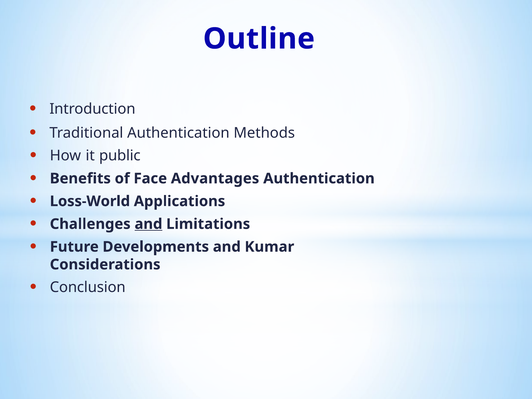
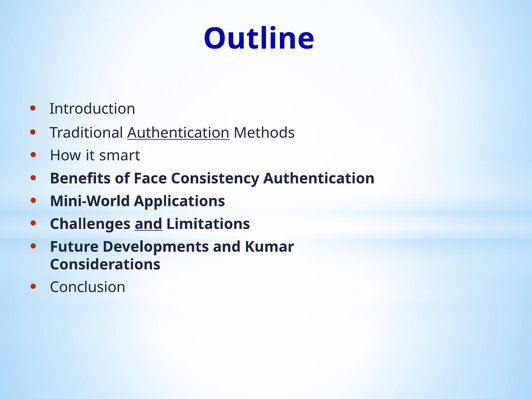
Authentication underline: none -> present (178, 133)
public: public -> smart (120, 156)
Advantages: Advantages -> Consistency (215, 178)
Loss-World: Loss-World -> Mini-World (90, 201)
